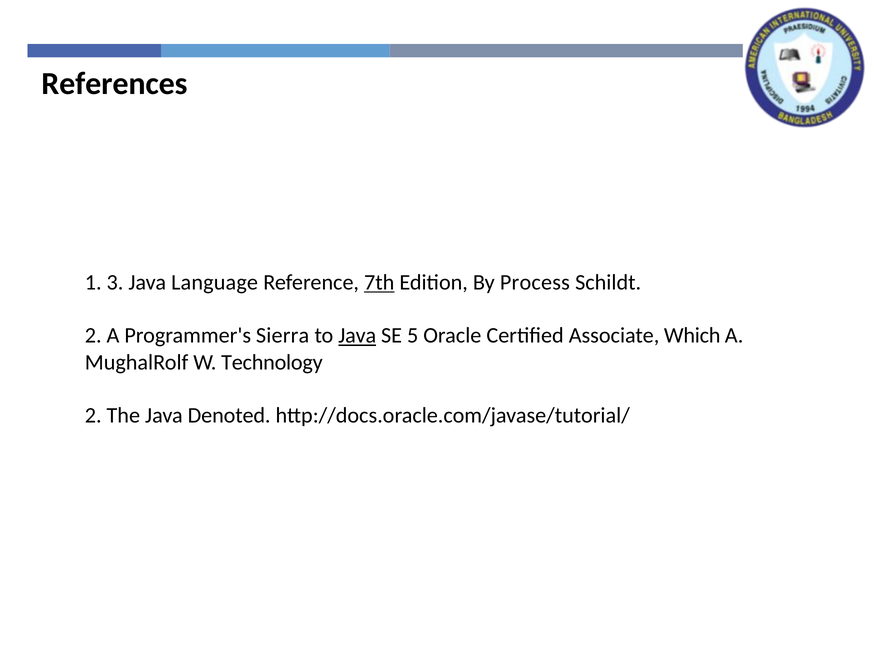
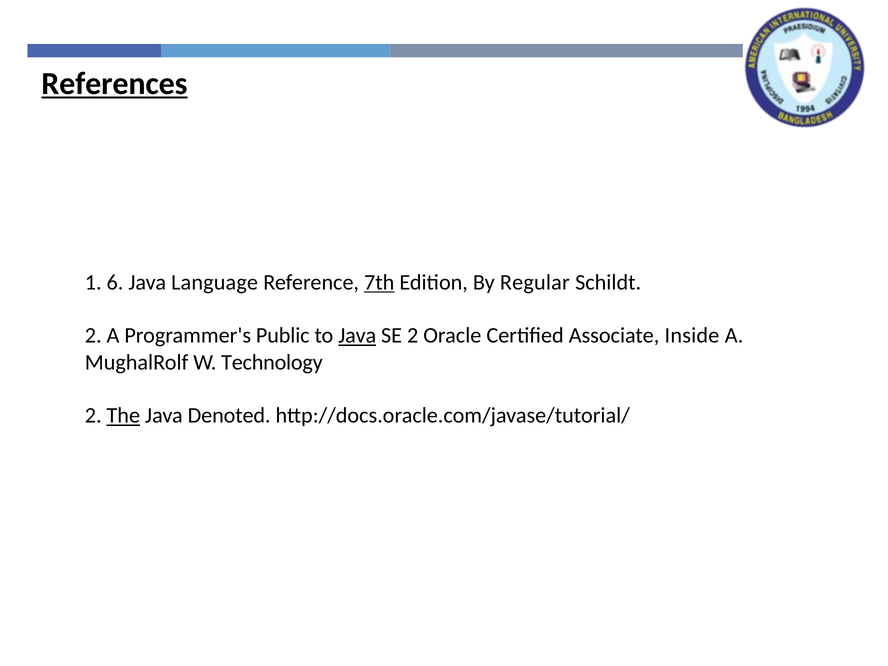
References underline: none -> present (114, 84)
3: 3 -> 6 (115, 282)
Process: Process -> Regular (535, 282)
Sierra: Sierra -> Public (283, 336)
SE 5: 5 -> 2 (413, 336)
Which: Which -> Inside (692, 336)
The underline: none -> present (123, 416)
